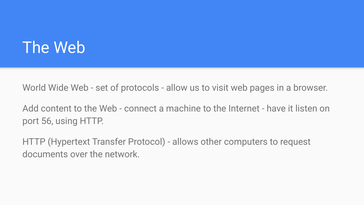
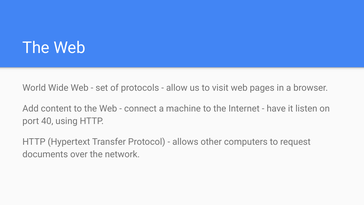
56: 56 -> 40 (47, 121)
